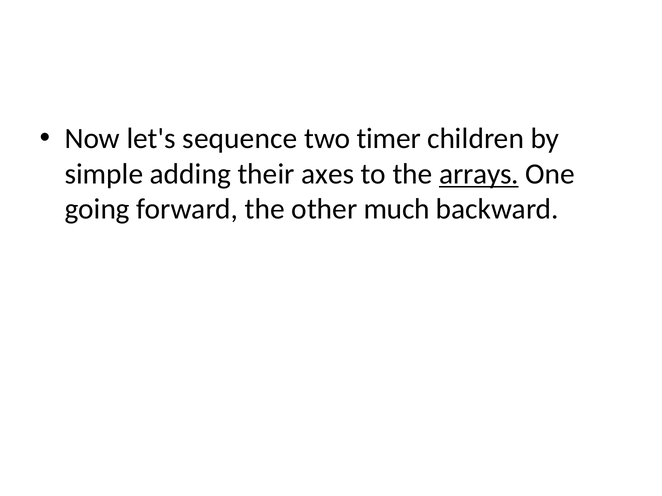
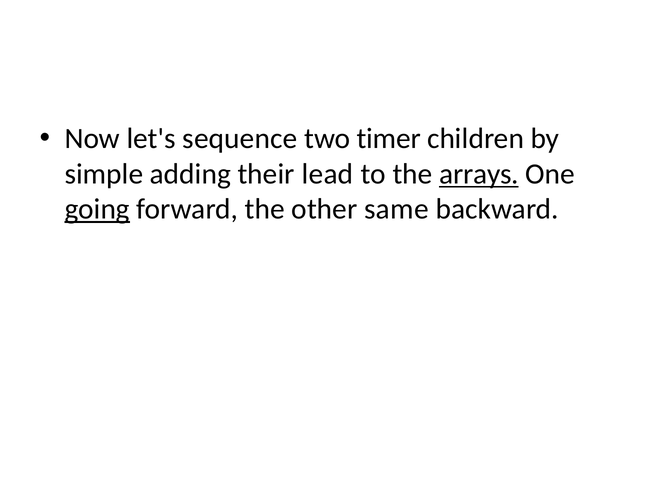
axes: axes -> lead (328, 174)
going underline: none -> present (97, 210)
much: much -> same (396, 210)
